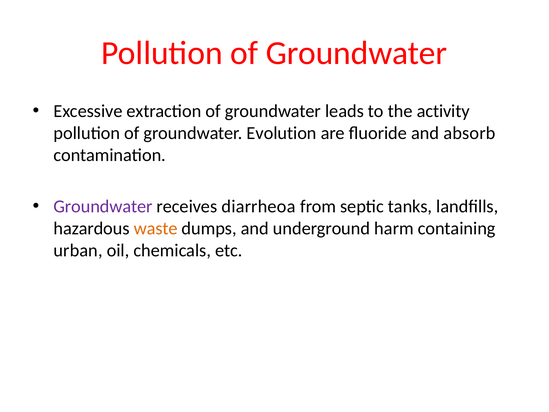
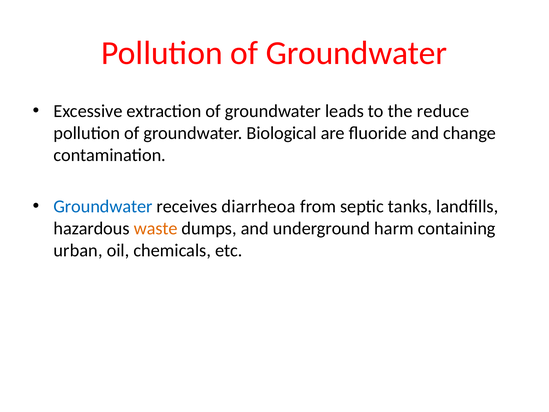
activity: activity -> reduce (443, 111)
Evolution: Evolution -> Biological (282, 133)
absorb: absorb -> change (470, 133)
Groundwater colour: purple -> blue (103, 206)
